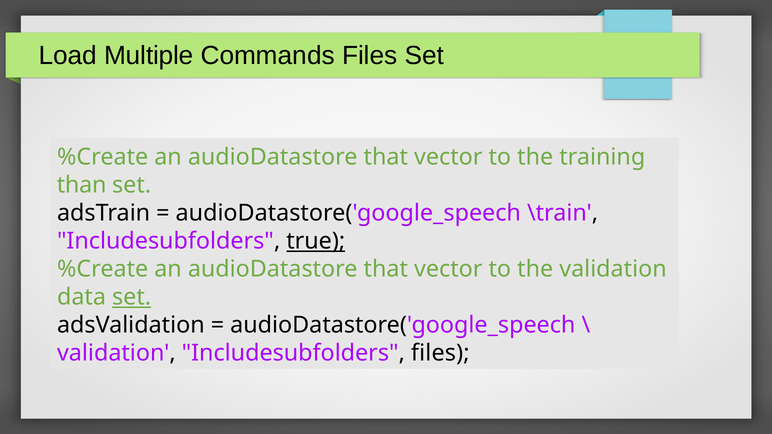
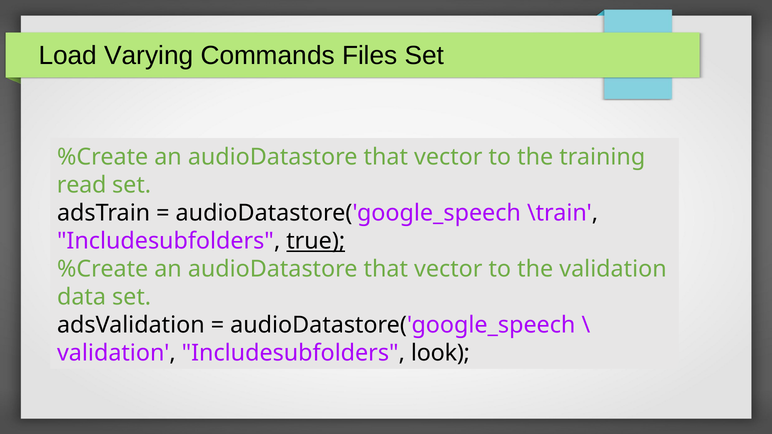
Multiple: Multiple -> Varying (149, 56)
than: than -> read (82, 185)
set underline: present -> none (132, 297)
Includesubfolders files: files -> look (440, 353)
